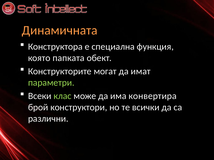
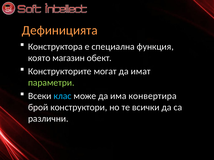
Динамичната: Динамичната -> Дефиницията (60, 30)
папката: папката -> магазин (69, 58)
клас colour: light green -> light blue (63, 96)
